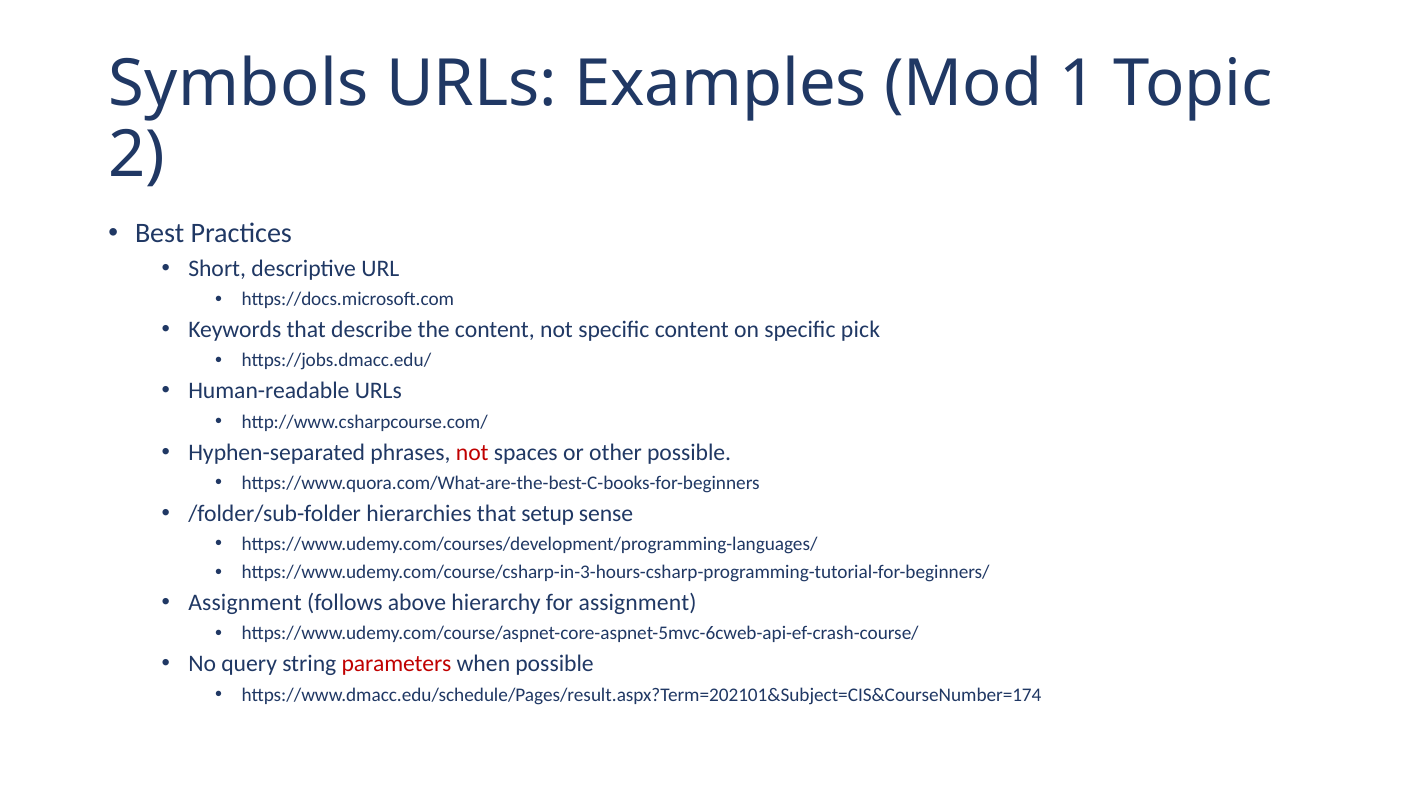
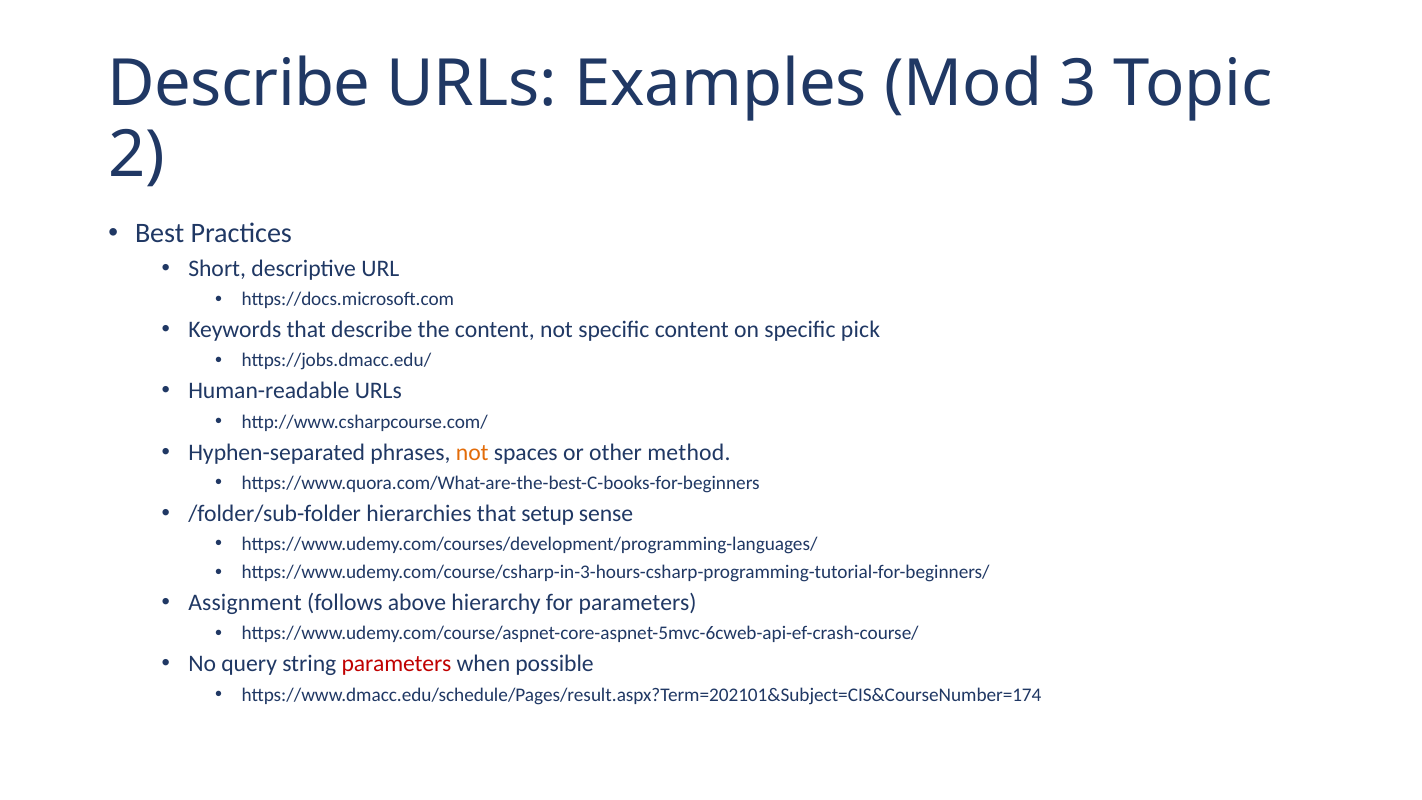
Symbols: Symbols -> Describe (239, 84)
1: 1 -> 3 (1078, 84)
not colour: red -> orange (472, 452)
other possible: possible -> method (689, 452)
for assignment: assignment -> parameters (638, 603)
